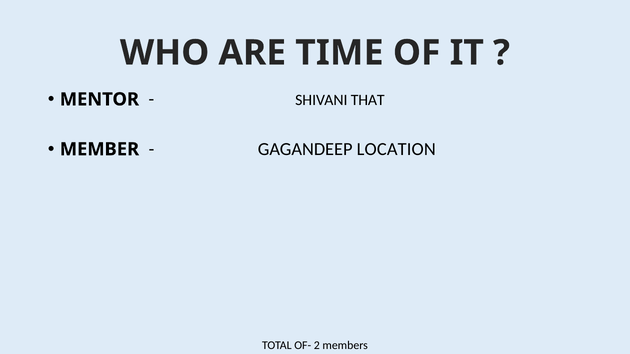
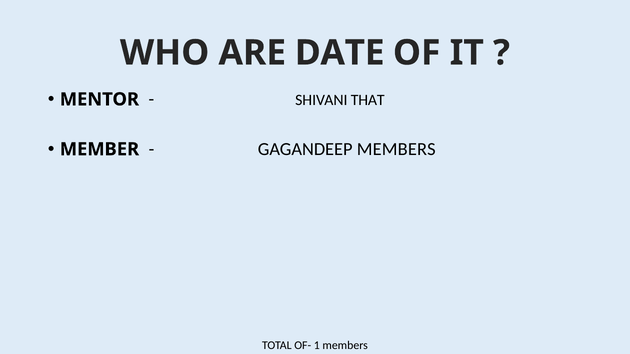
TIME: TIME -> DATE (340, 53)
GAGANDEEP LOCATION: LOCATION -> MEMBERS (396, 149)
2: 2 -> 1 (317, 346)
